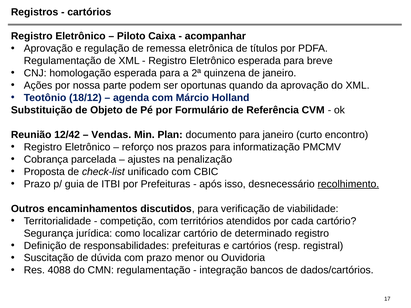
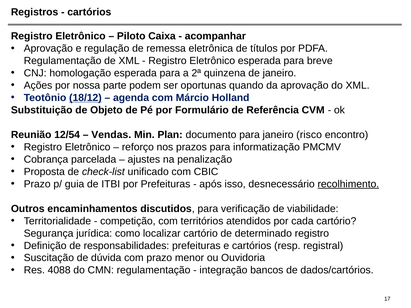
18/12 underline: none -> present (85, 98)
12/42: 12/42 -> 12/54 (67, 135)
curto: curto -> risco (309, 135)
